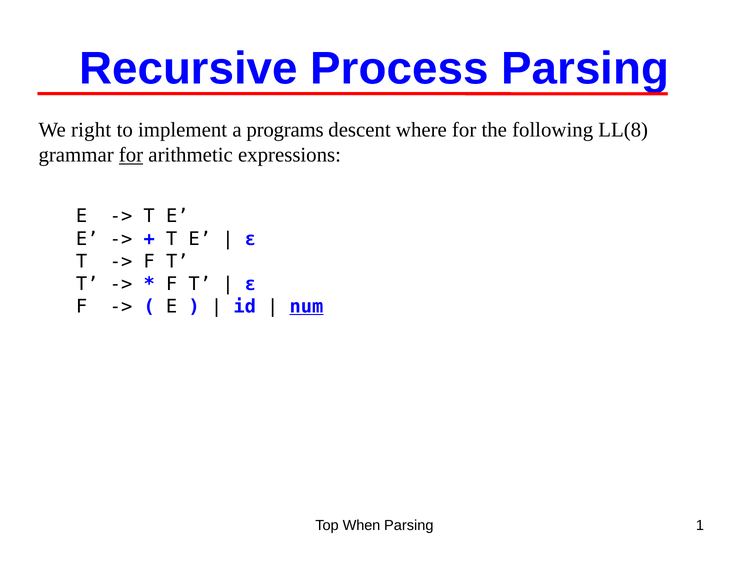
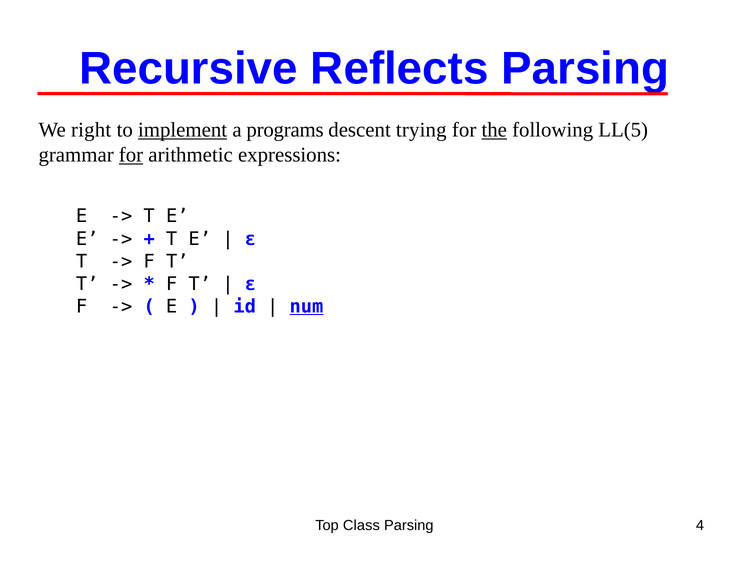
Process: Process -> Reflects (400, 69)
implement underline: none -> present (183, 130)
where: where -> trying (421, 130)
the underline: none -> present (494, 130)
LL(8: LL(8 -> LL(5 (623, 130)
When: When -> Class (361, 525)
1: 1 -> 4 (700, 525)
